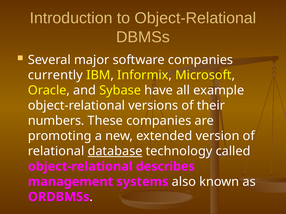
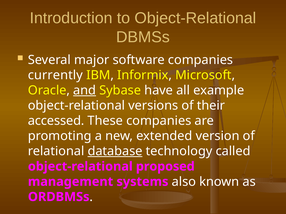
and underline: none -> present (85, 91)
numbers: numbers -> accessed (56, 121)
describes: describes -> proposed (165, 167)
